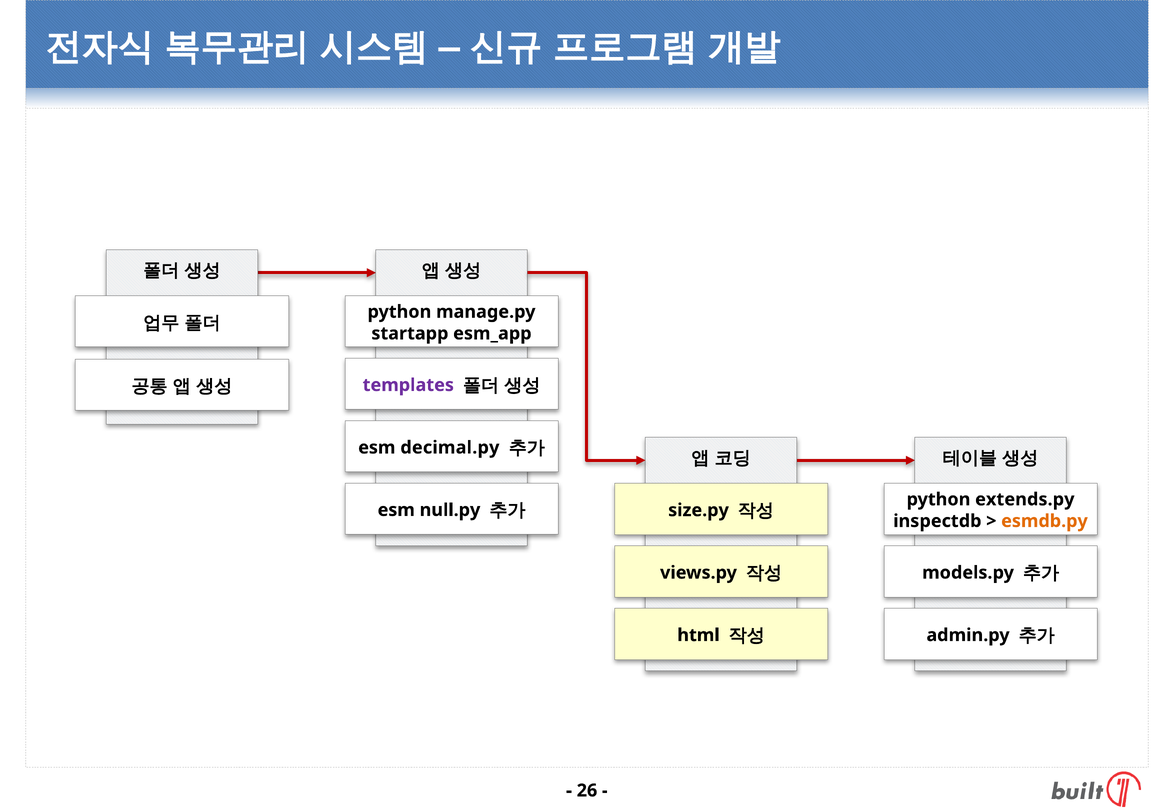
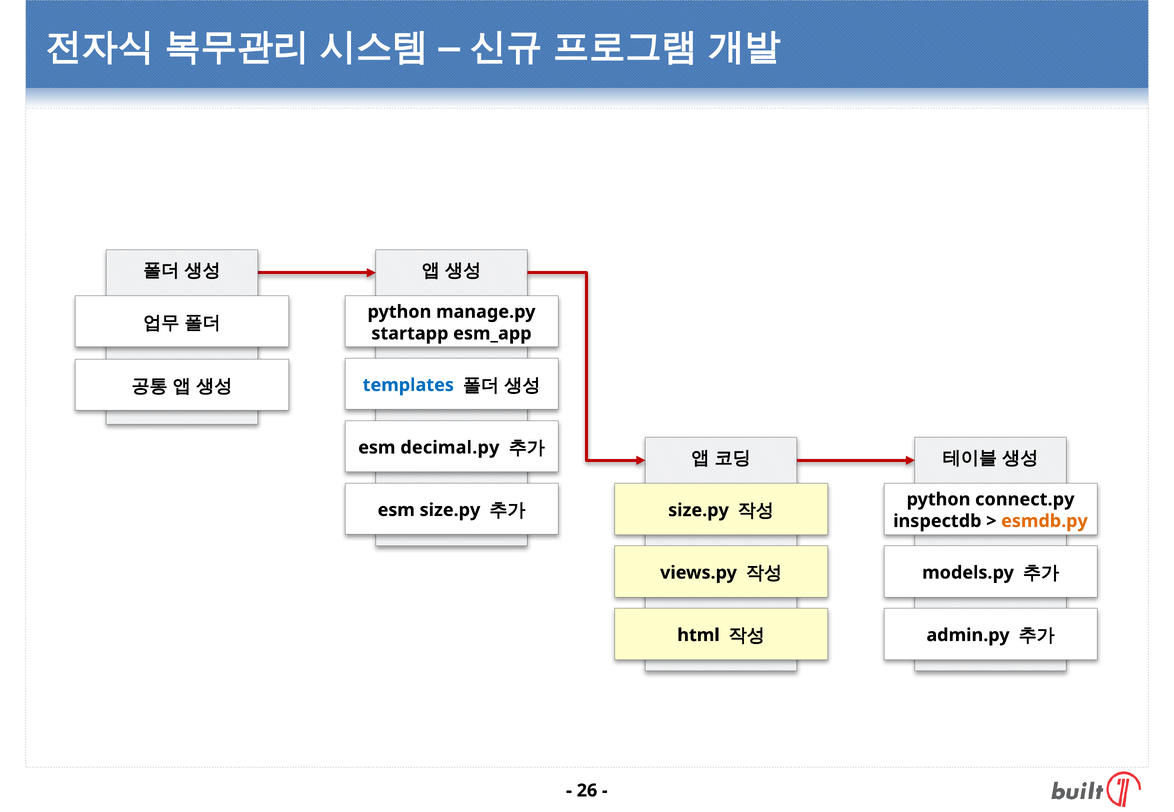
templates colour: purple -> blue (408, 385)
extends.py: extends.py -> connect.py (1025, 500)
esm null.py: null.py -> size.py (450, 510)
